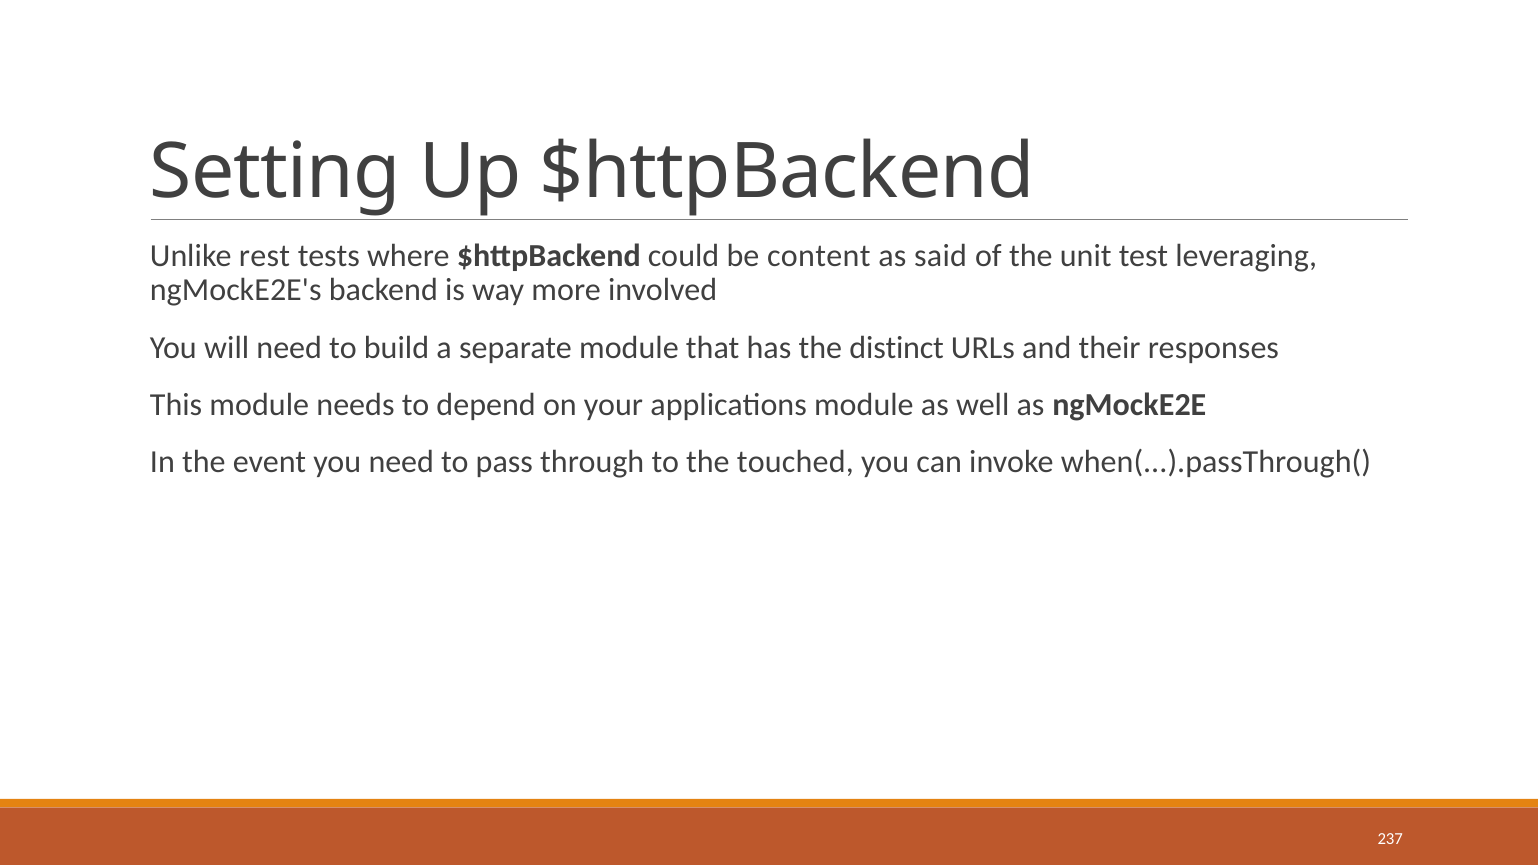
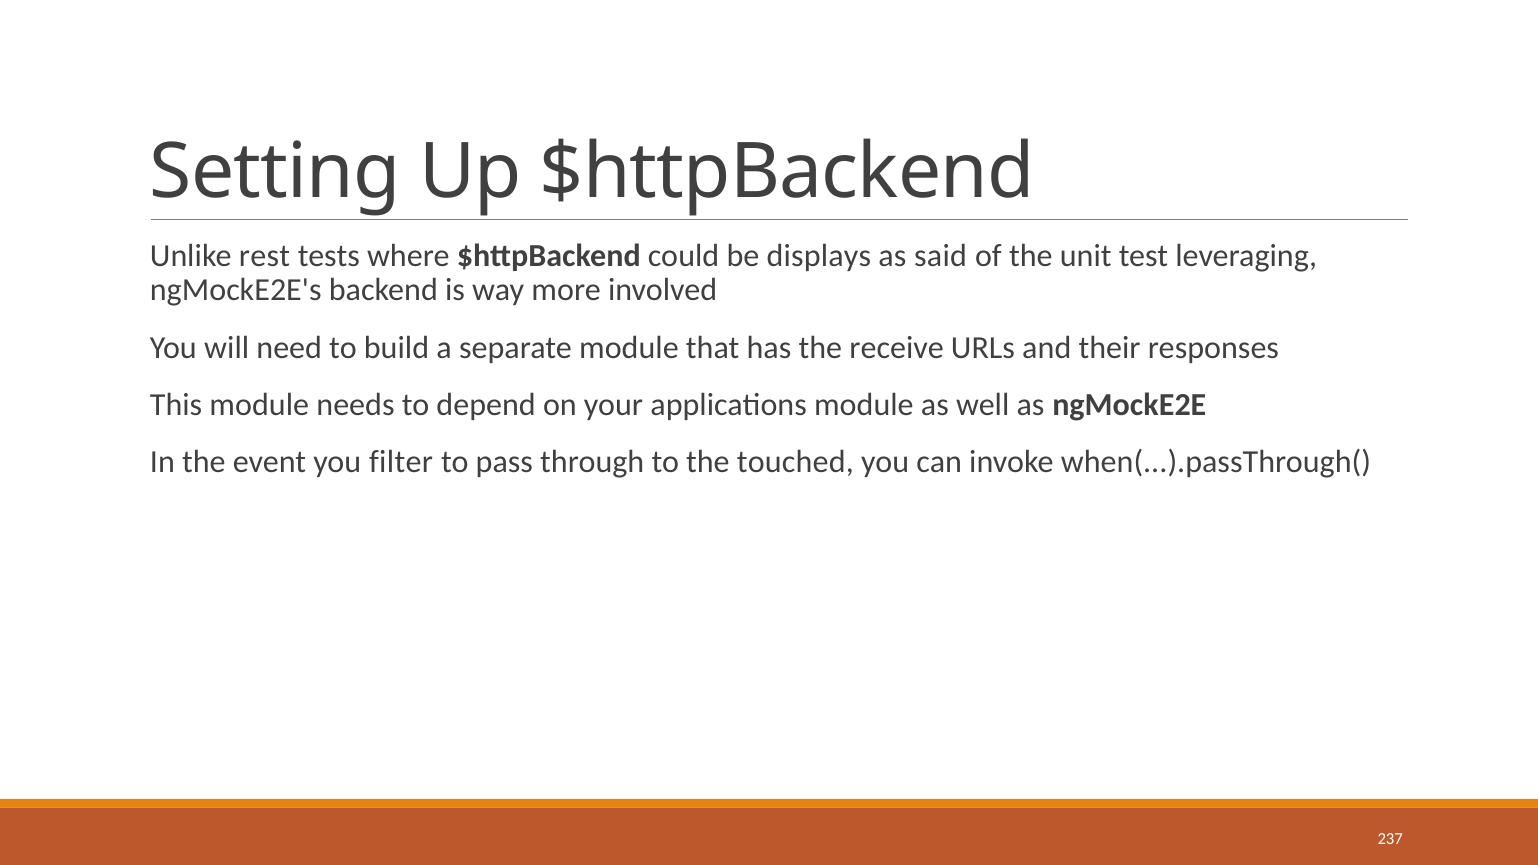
content: content -> displays (819, 256)
distinct: distinct -> receive (897, 348)
you need: need -> filter (401, 462)
